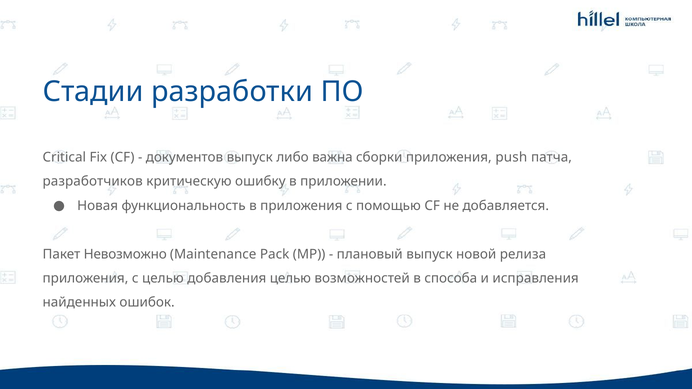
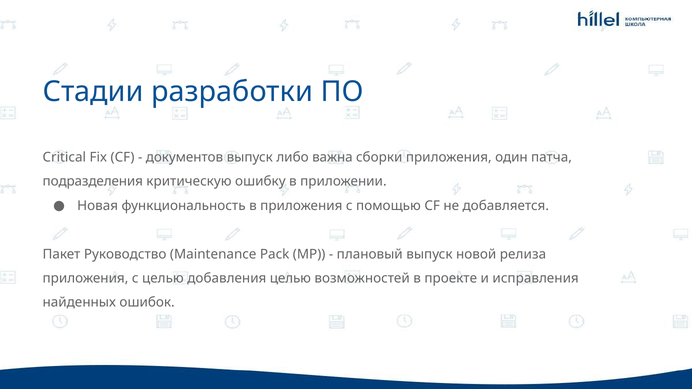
push: push -> один (511, 157)
разработчиков: разработчиков -> подразделения (93, 182)
Невозможно: Невозможно -> Руководство (125, 254)
способа: способа -> проекте (451, 278)
